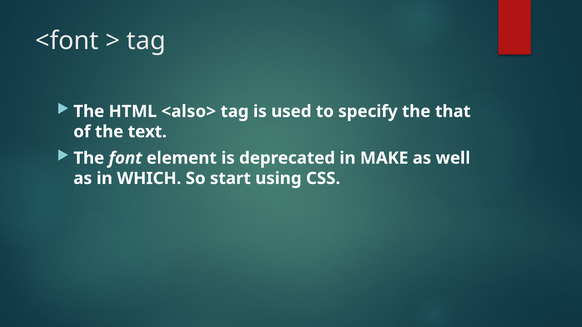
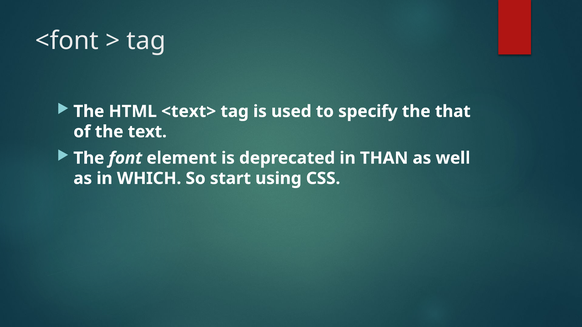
<also>: <also> -> <text> (189, 112)
MAKE: MAKE -> THAN (384, 158)
